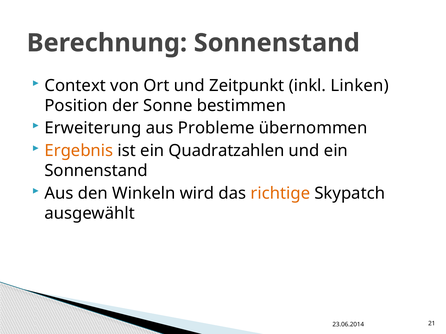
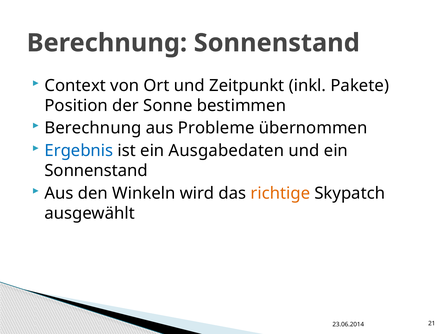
Linken: Linken -> Pakete (360, 86)
Erweiterung: Erweiterung -> Berechnung (93, 128)
Ergebnis colour: orange -> blue (79, 151)
Quadratzahlen: Quadratzahlen -> Ausgabedaten (226, 151)
